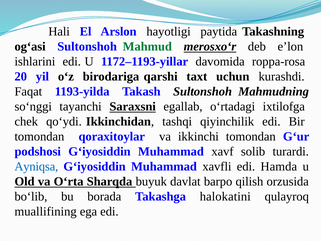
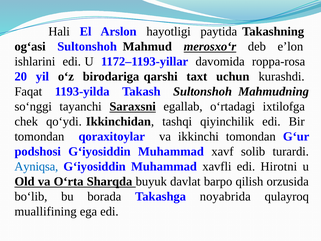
Mahmud colour: green -> black (147, 46)
Hamda: Hamda -> Hirotni (279, 166)
halokatini: halokatini -> noyabrida (225, 196)
